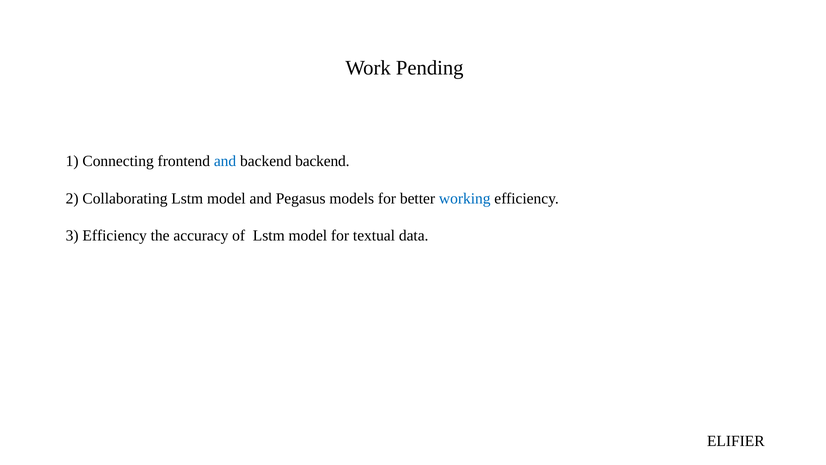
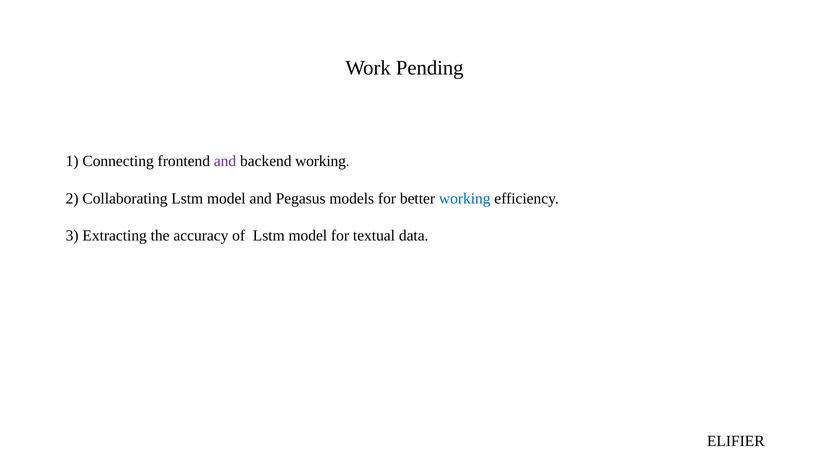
and colour: blue -> purple (225, 161)
backend backend: backend -> working (322, 161)
3 Efficiency: Efficiency -> Extracting (115, 236)
